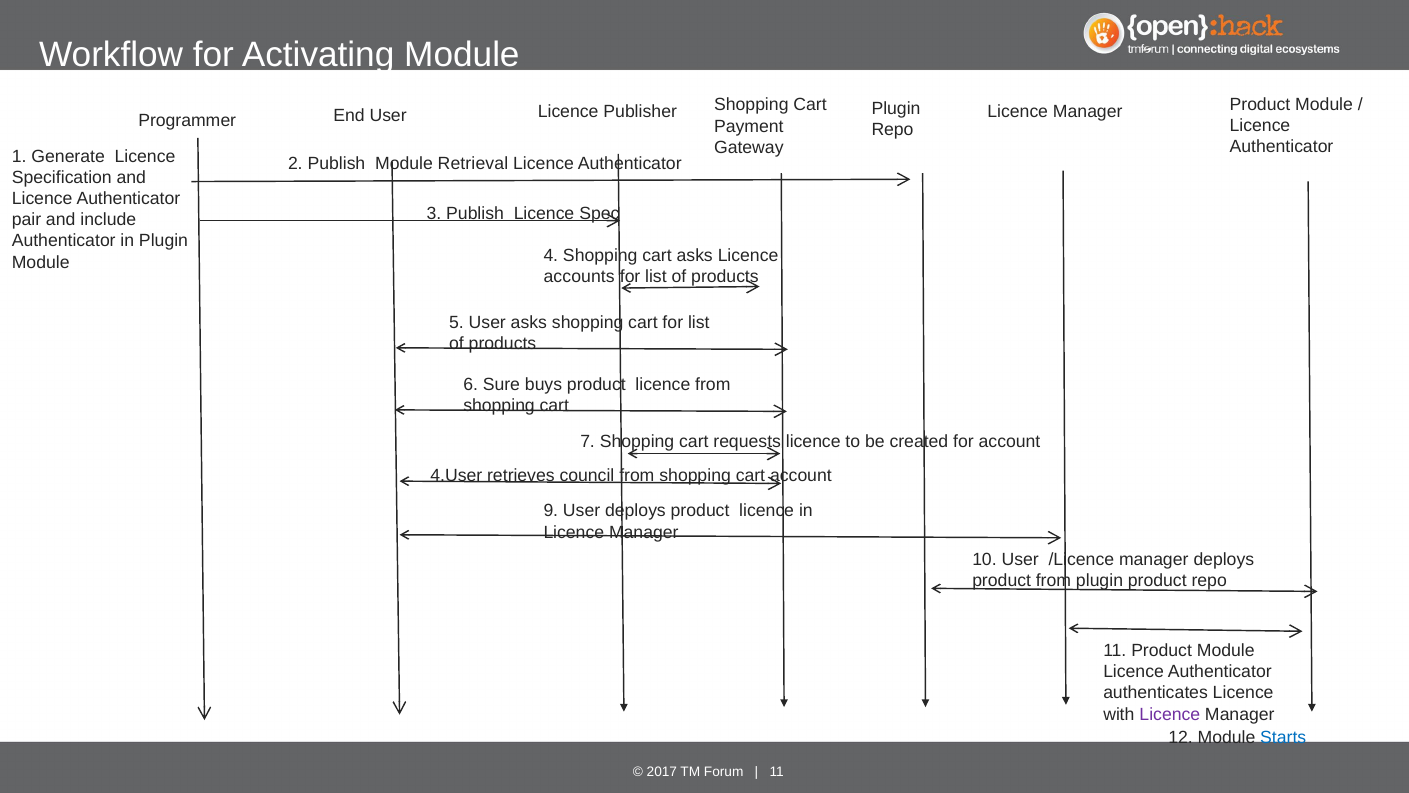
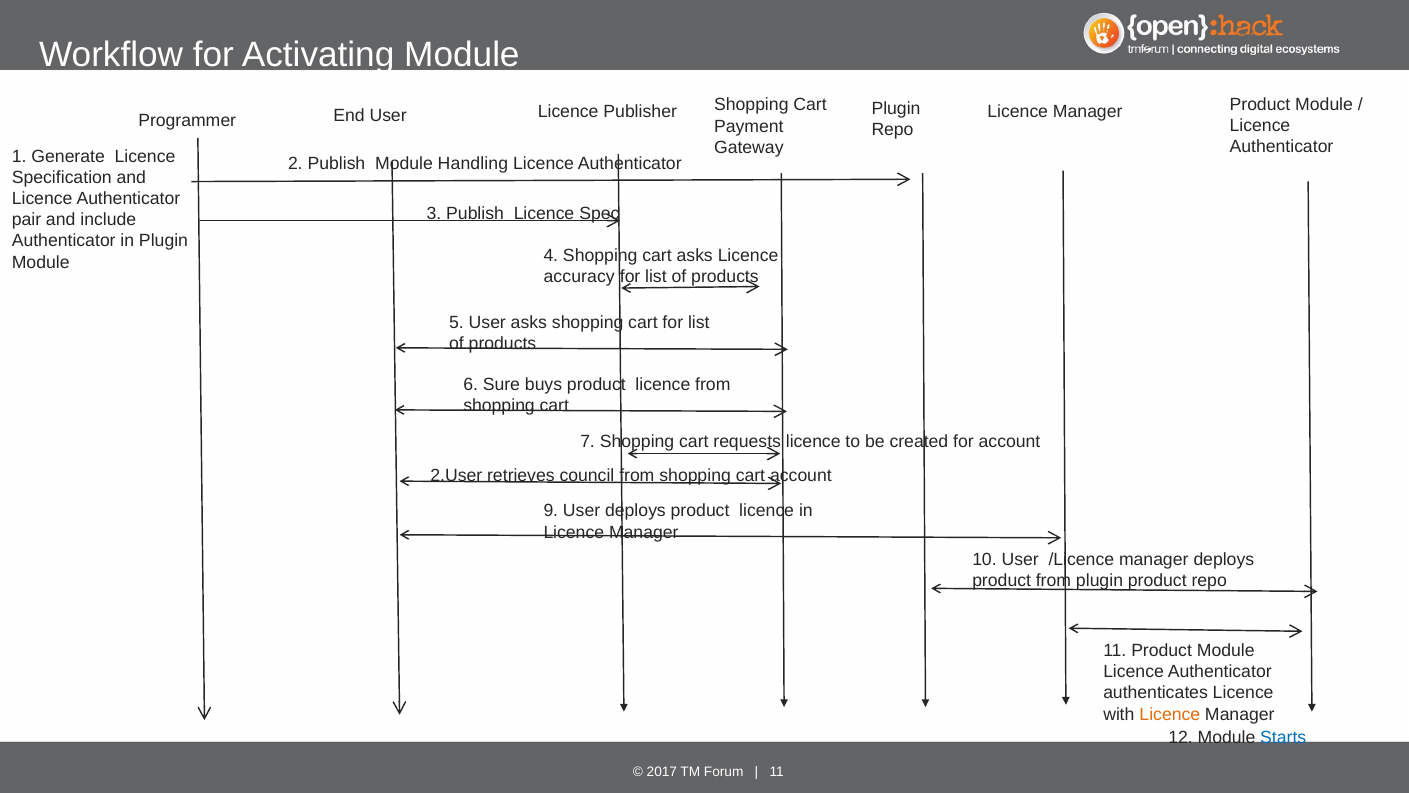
Retrieval: Retrieval -> Handling (473, 164)
accounts: accounts -> accuracy (579, 276)
4.User: 4.User -> 2.User (456, 476)
Licence colour: purple -> orange (1170, 714)
